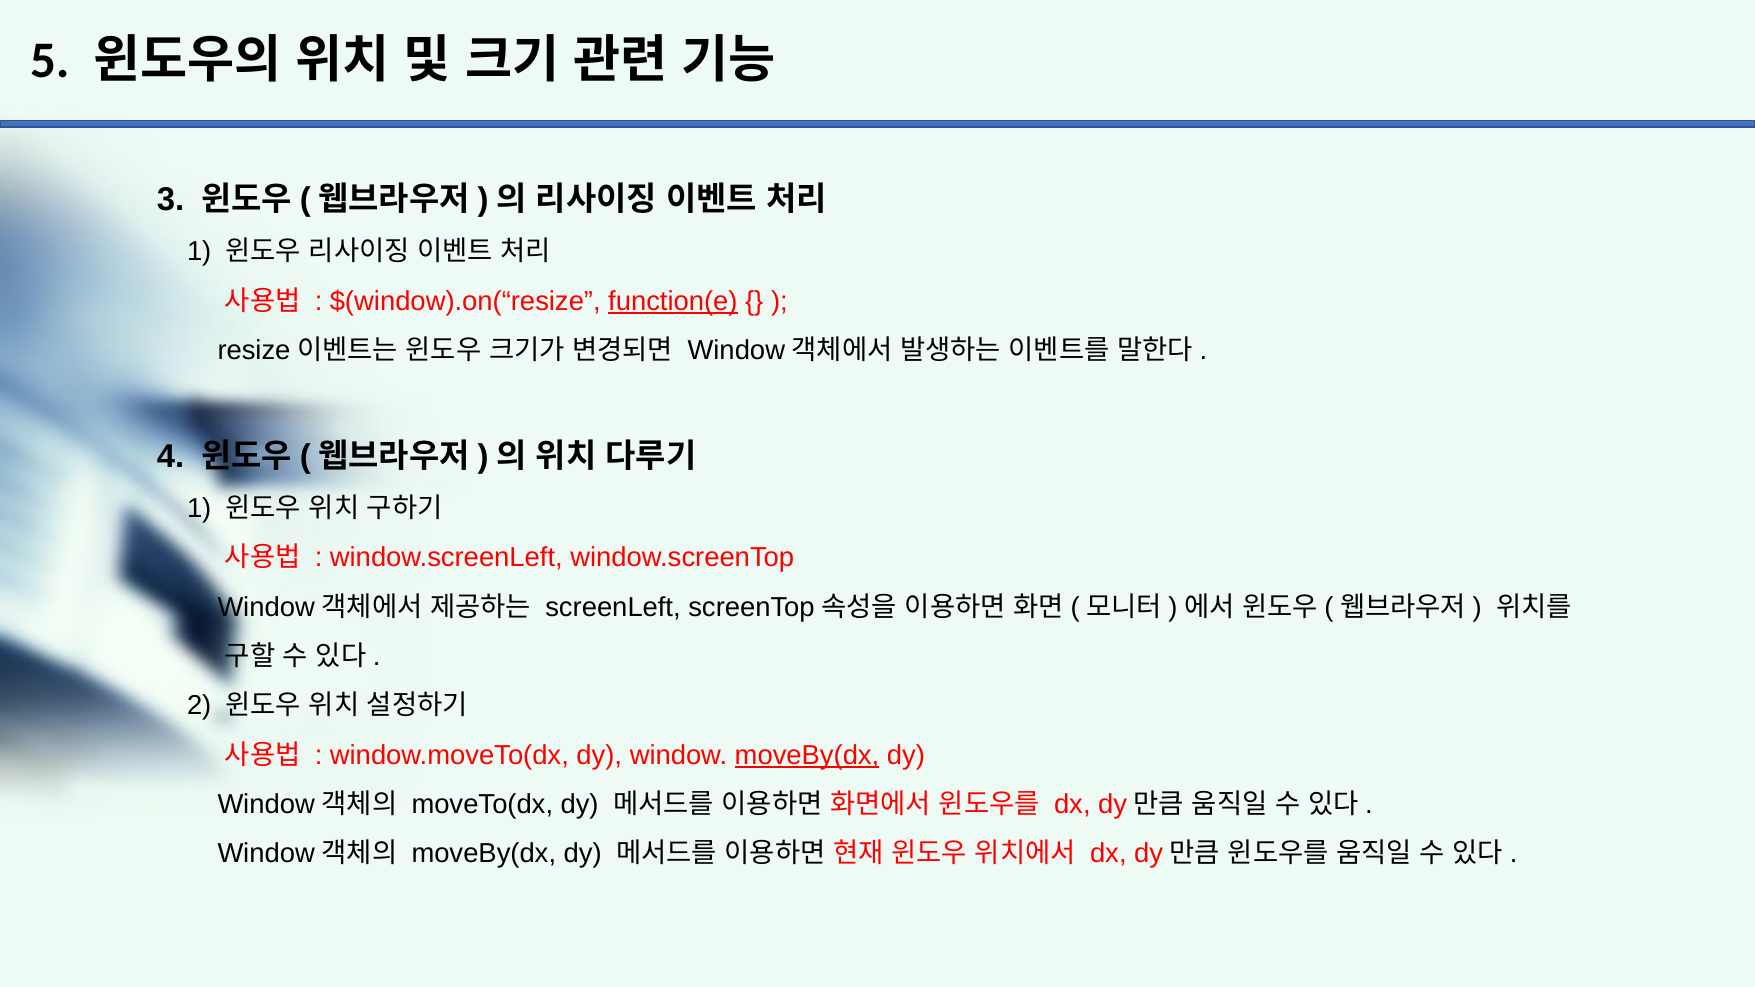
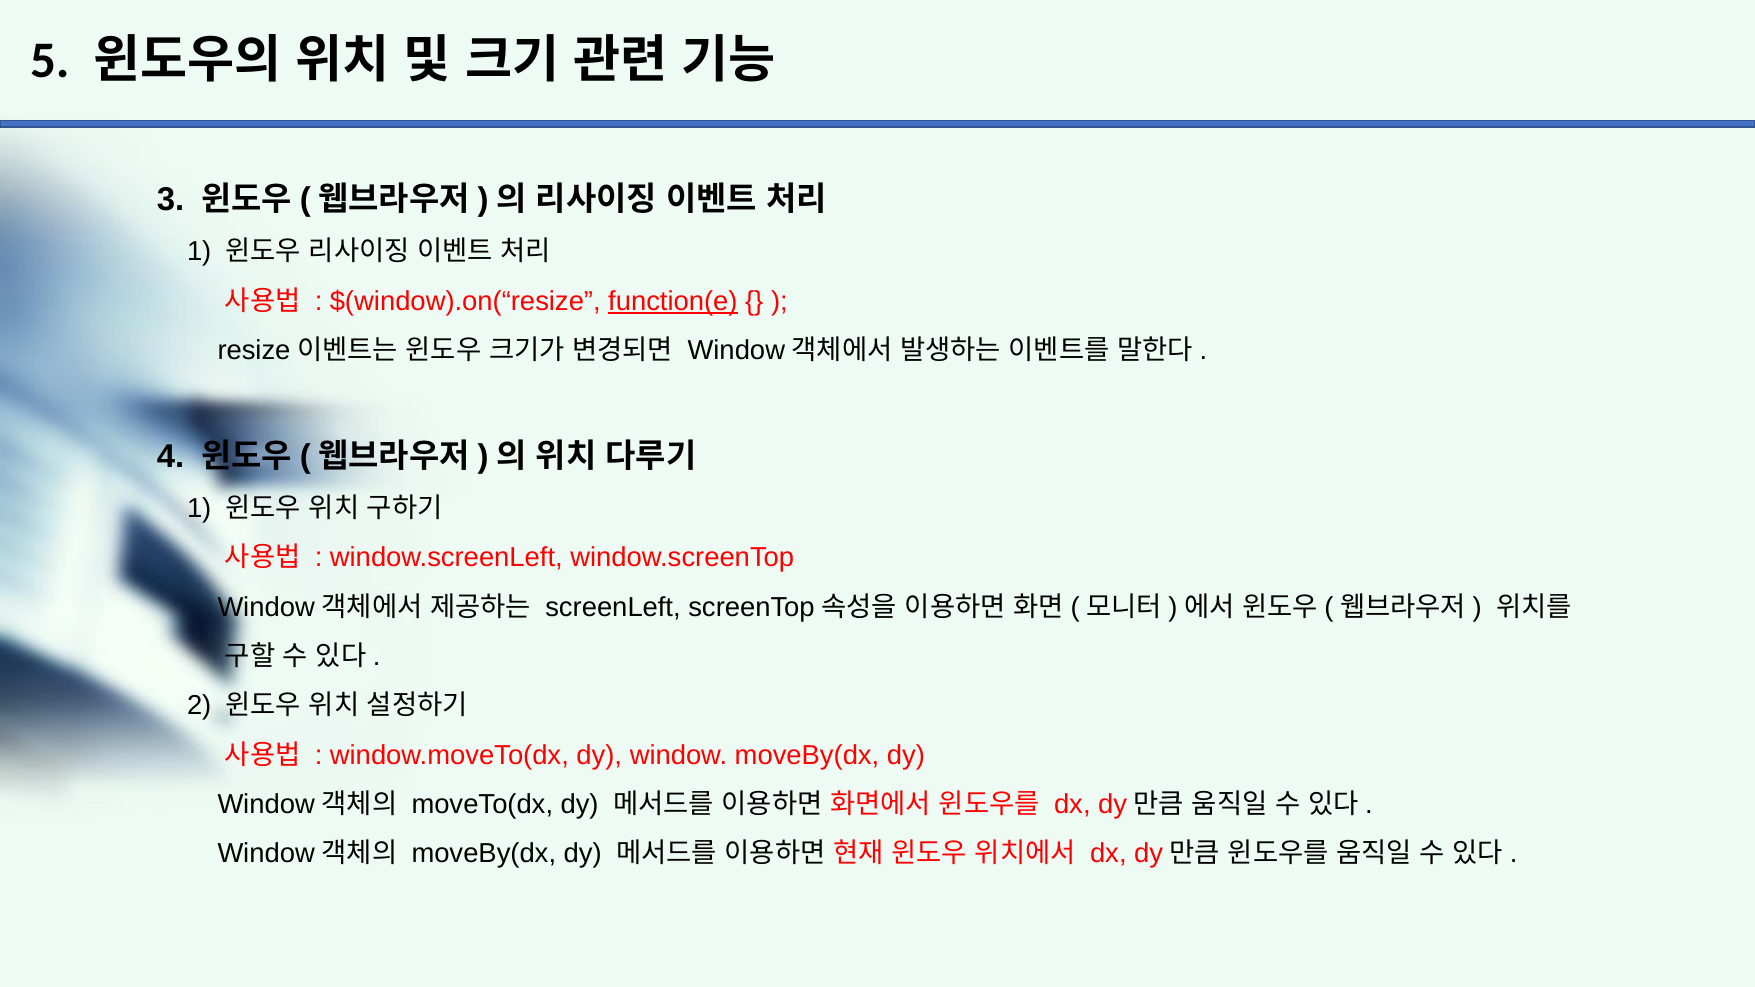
moveBy(dx underline: present -> none (807, 755)
